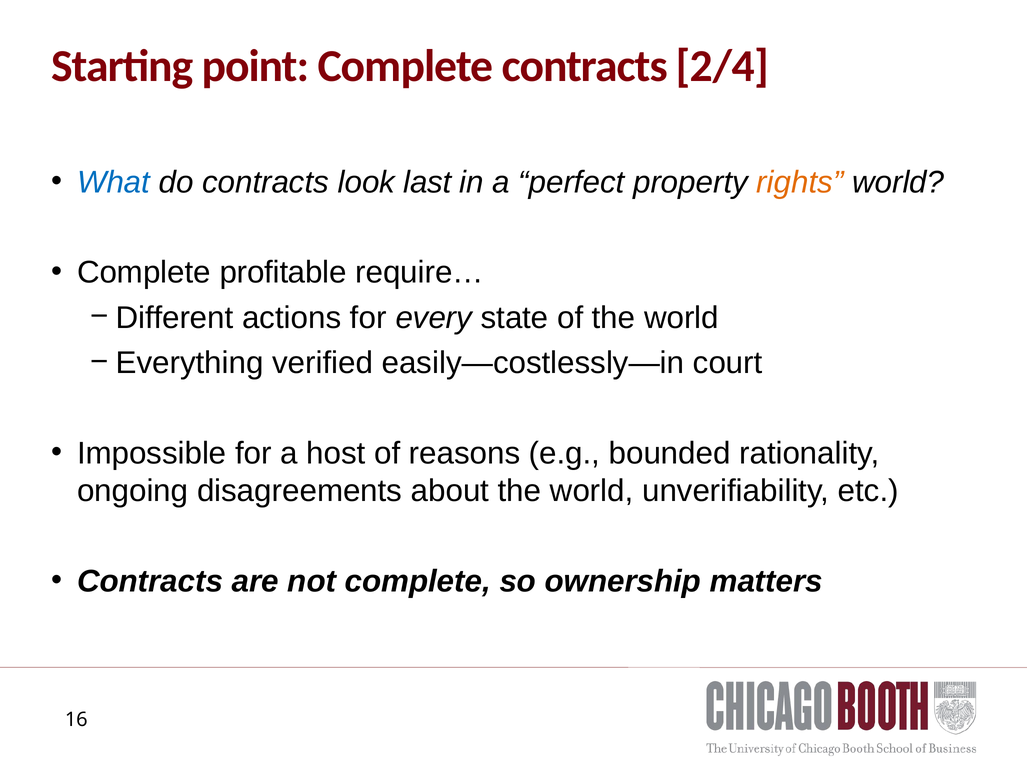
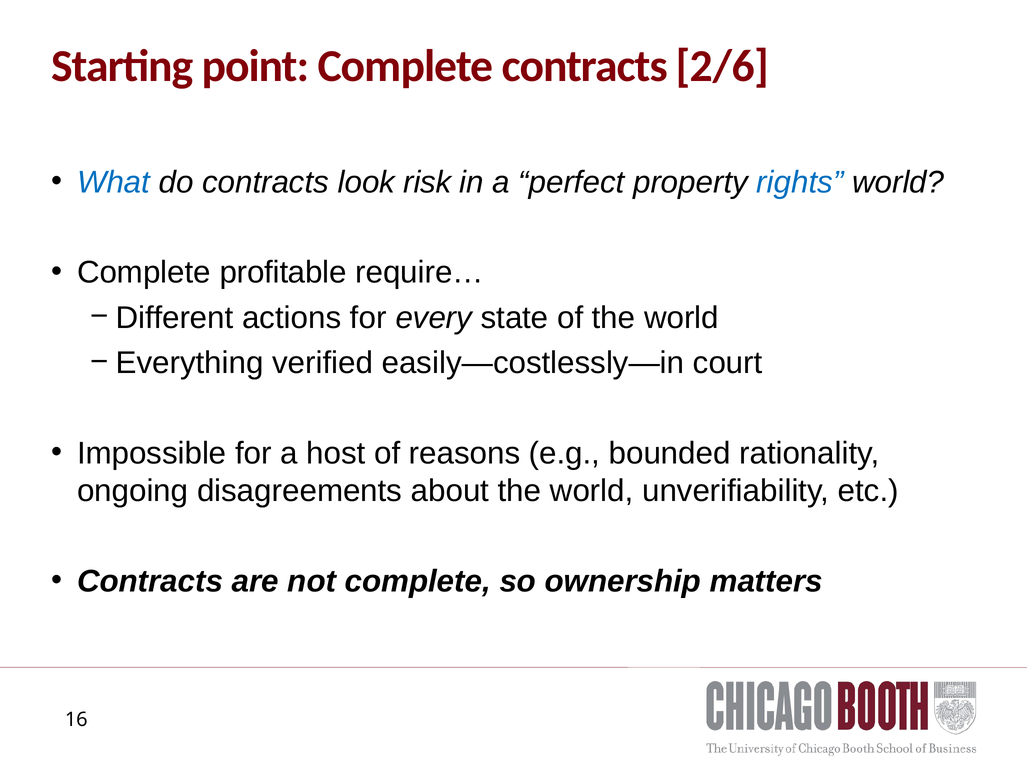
2/4: 2/4 -> 2/6 (722, 66)
last: last -> risk (427, 182)
rights colour: orange -> blue (800, 182)
